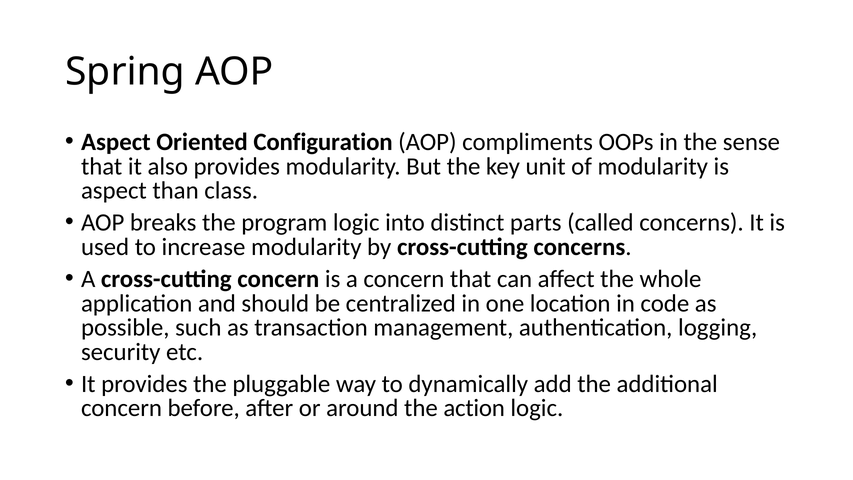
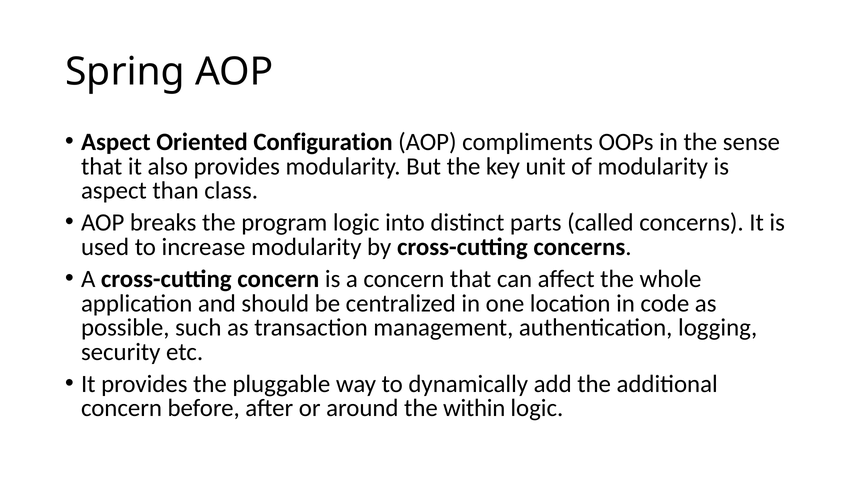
action: action -> within (474, 408)
